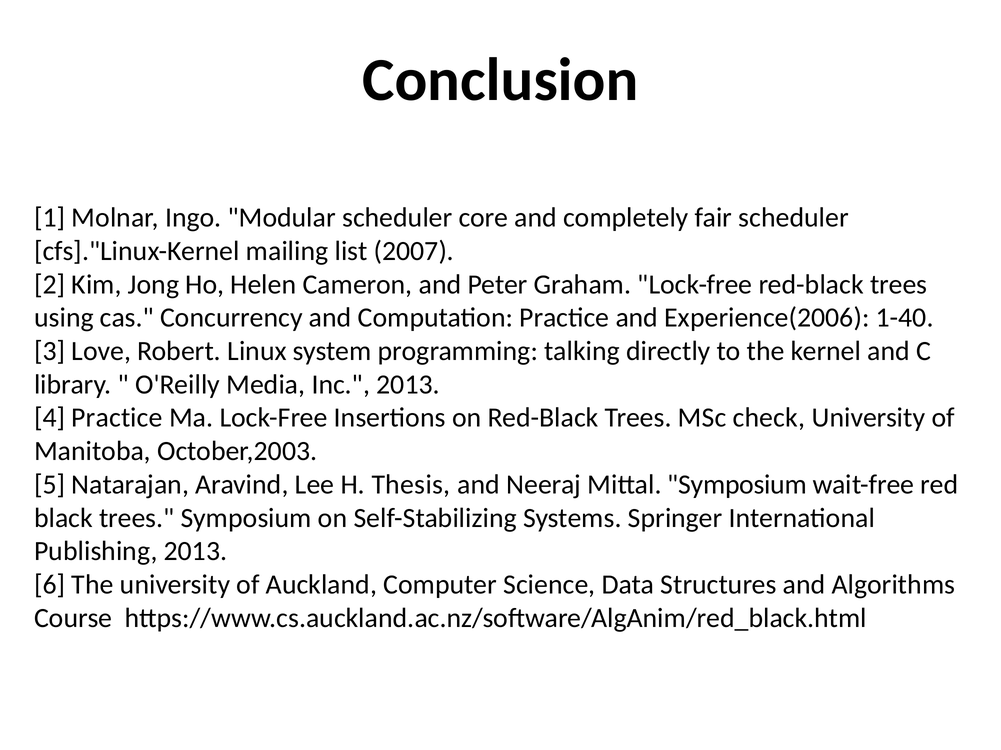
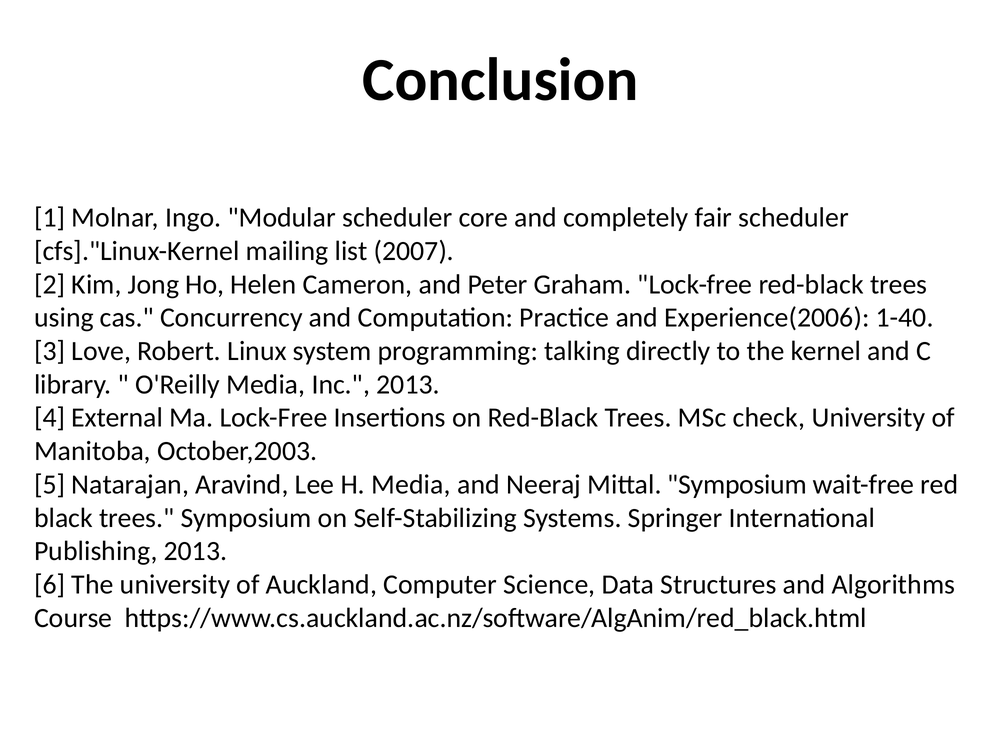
4 Practice: Practice -> External (117, 418)
H Thesis: Thesis -> Media (411, 485)
